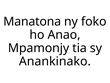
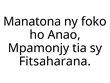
Anankinako: Anankinako -> Fitsaharana (55, 61)
